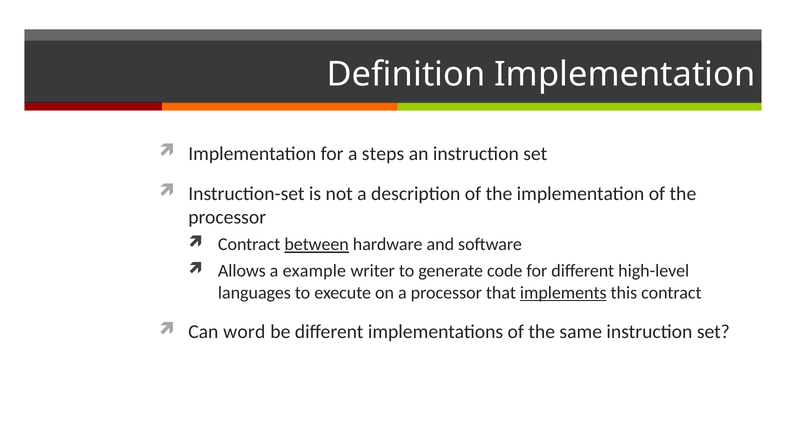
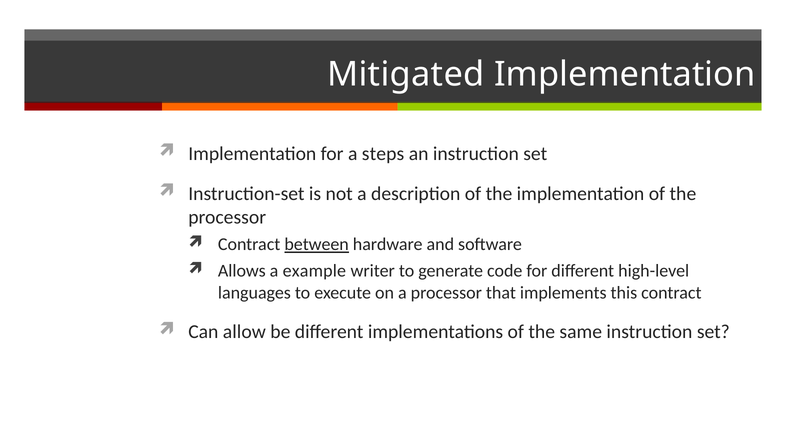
Definition: Definition -> Mitigated (406, 74)
implements underline: present -> none (563, 293)
word: word -> allow (244, 332)
